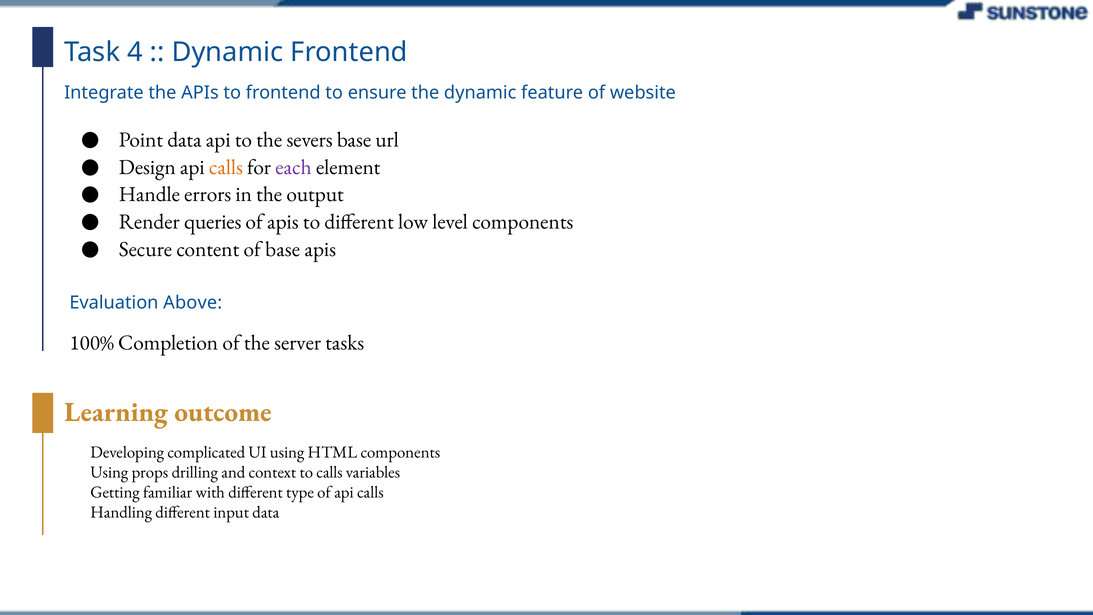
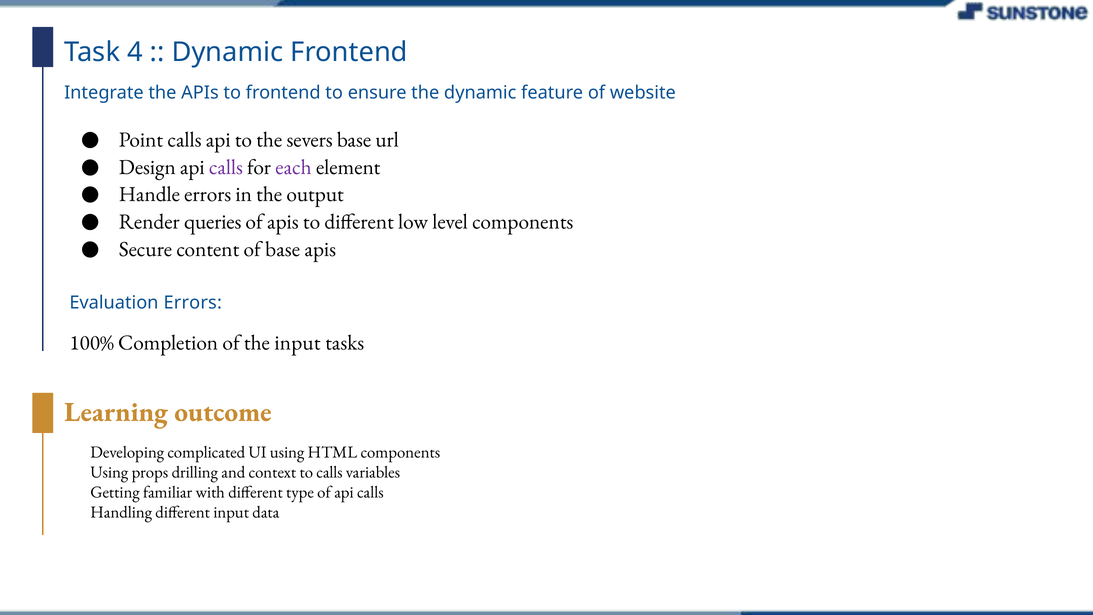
Point data: data -> calls (184, 140)
calls colour: orange -> purple (226, 167)
Evaluation Above: Above -> Errors (193, 303)
the server: server -> input (297, 343)
